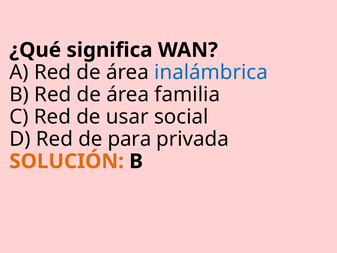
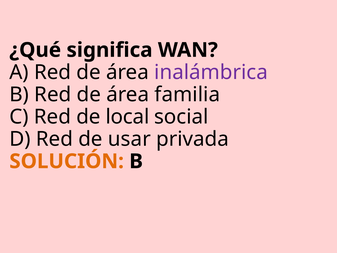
inalámbrica colour: blue -> purple (211, 72)
usar: usar -> local (127, 117)
para: para -> usar (129, 139)
